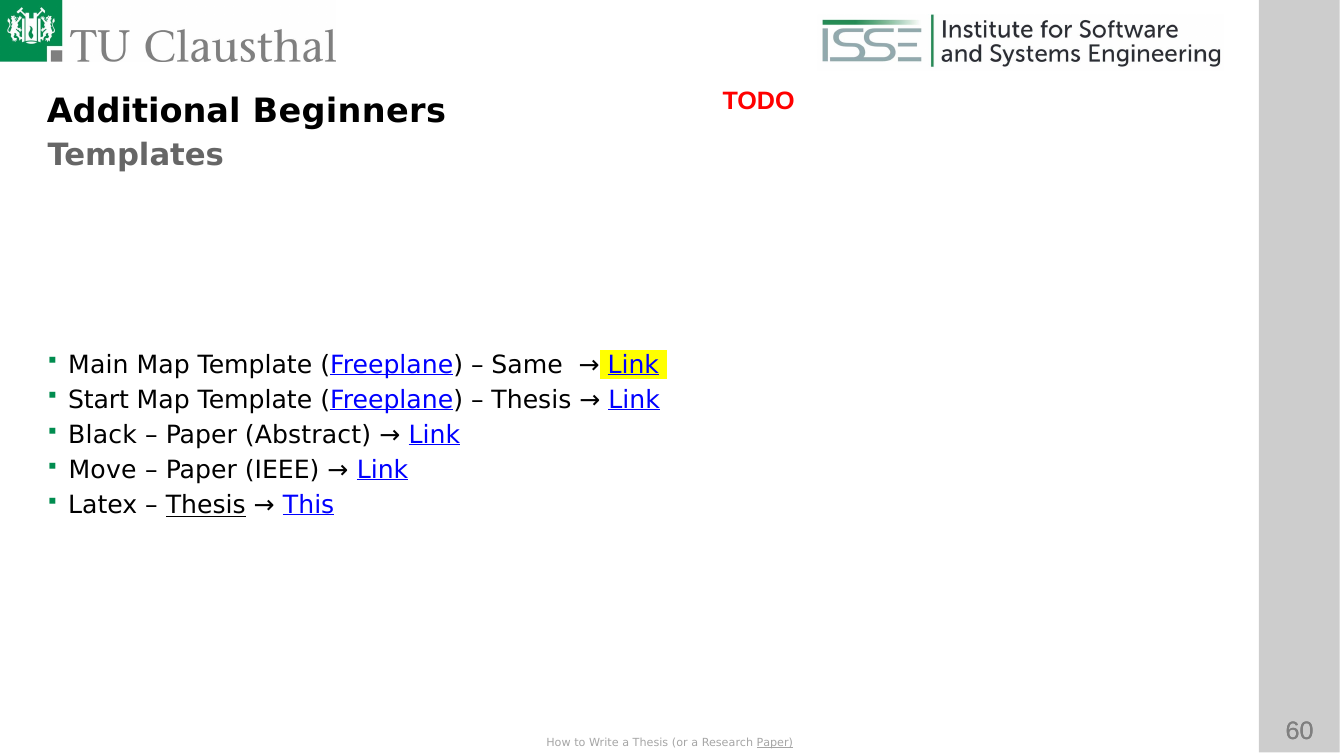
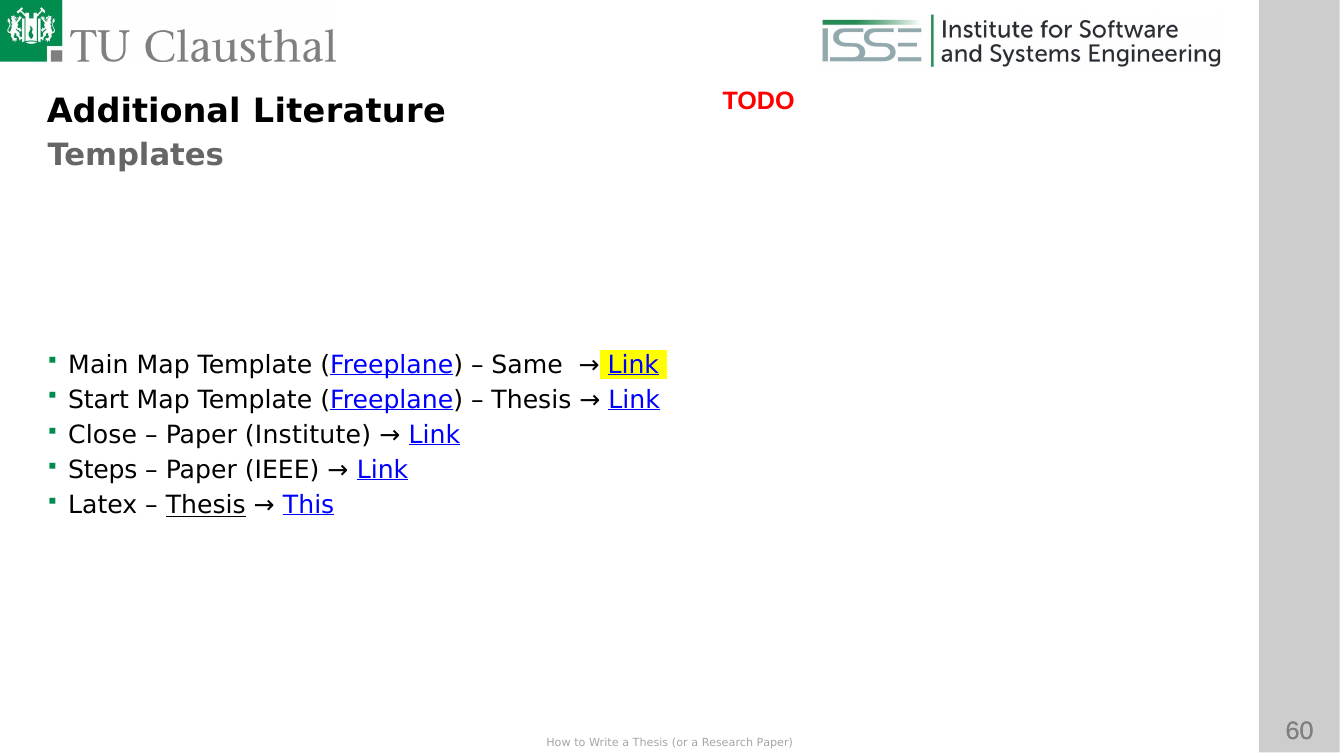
Beginners: Beginners -> Literature (349, 111)
Black: Black -> Close (103, 435)
Abstract: Abstract -> Institute (308, 435)
Move: Move -> Steps (103, 471)
Paper underline: present -> none (775, 743)
